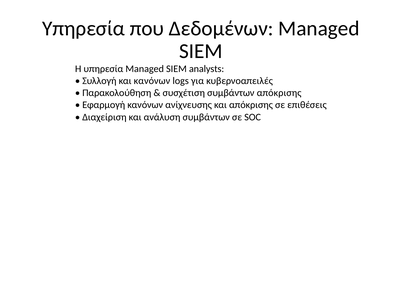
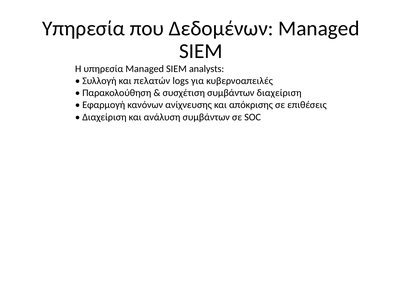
και κανόνων: κανόνων -> πελατών (152, 81)
συμβάντων απόκρισης: απόκρισης -> διαχείριση (279, 93)
